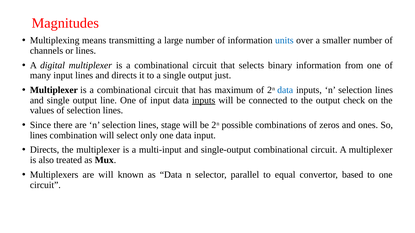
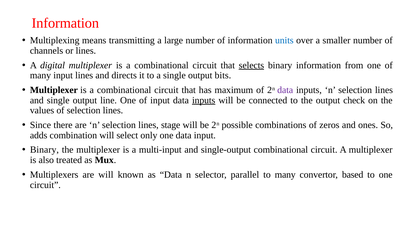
Magnitudes: Magnitudes -> Information (65, 23)
selects underline: none -> present (251, 65)
just: just -> bits (223, 76)
data colour: blue -> purple (285, 90)
lines: lines -> adds (39, 136)
Directs: Directs -> Binary (44, 150)
to equal: equal -> many (285, 175)
